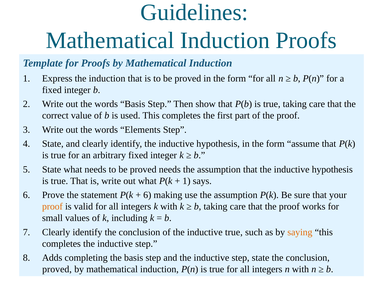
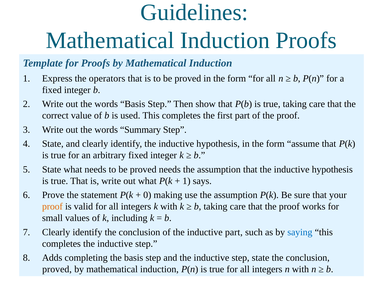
the induction: induction -> operators (107, 79)
Elements: Elements -> Summary (140, 130)
6: 6 -> 0 (147, 195)
inductive true: true -> part (234, 232)
saying colour: orange -> blue (300, 232)
